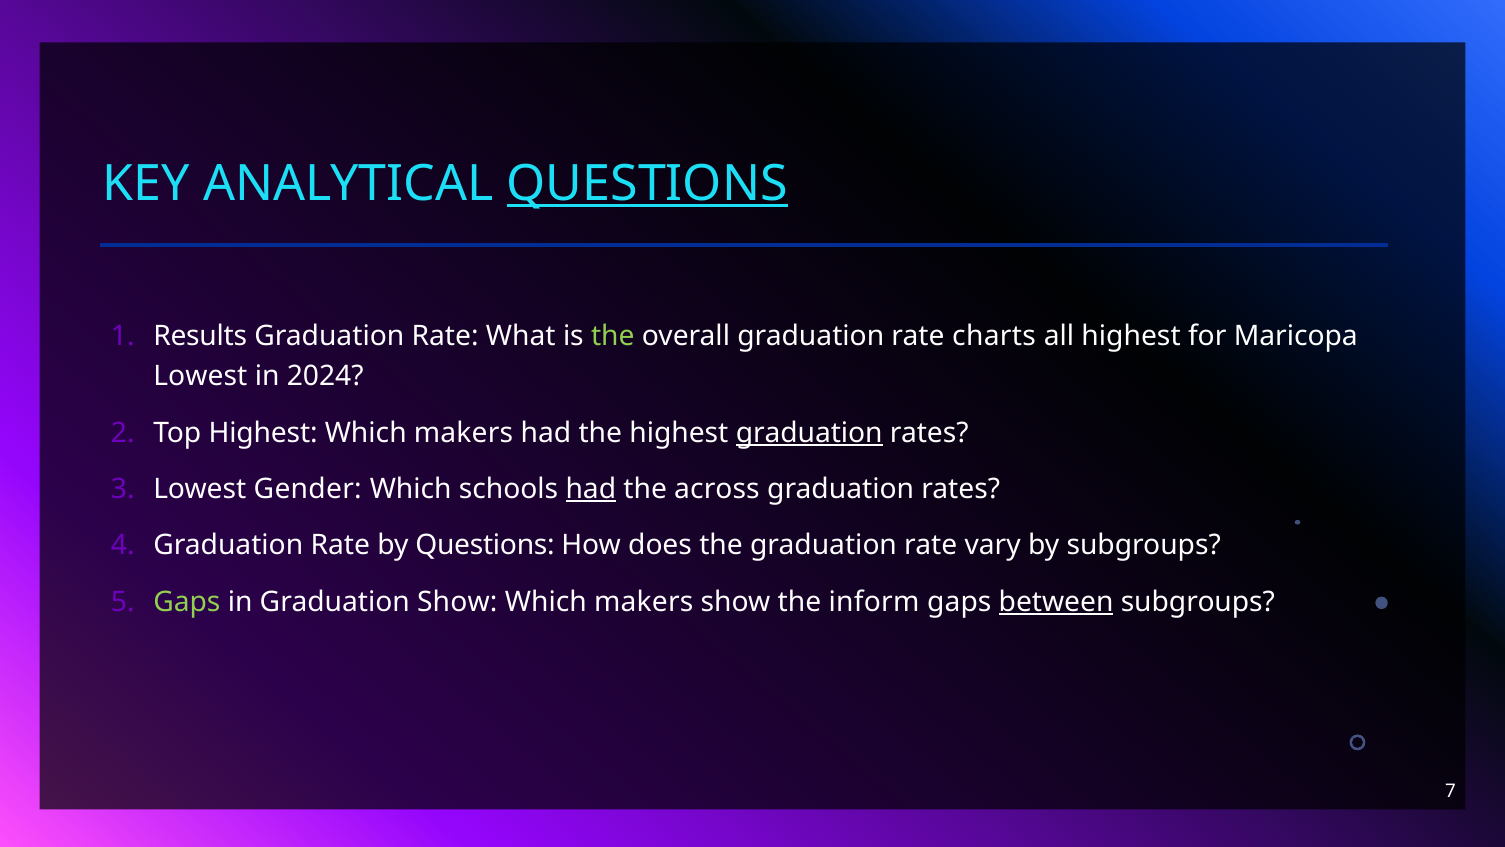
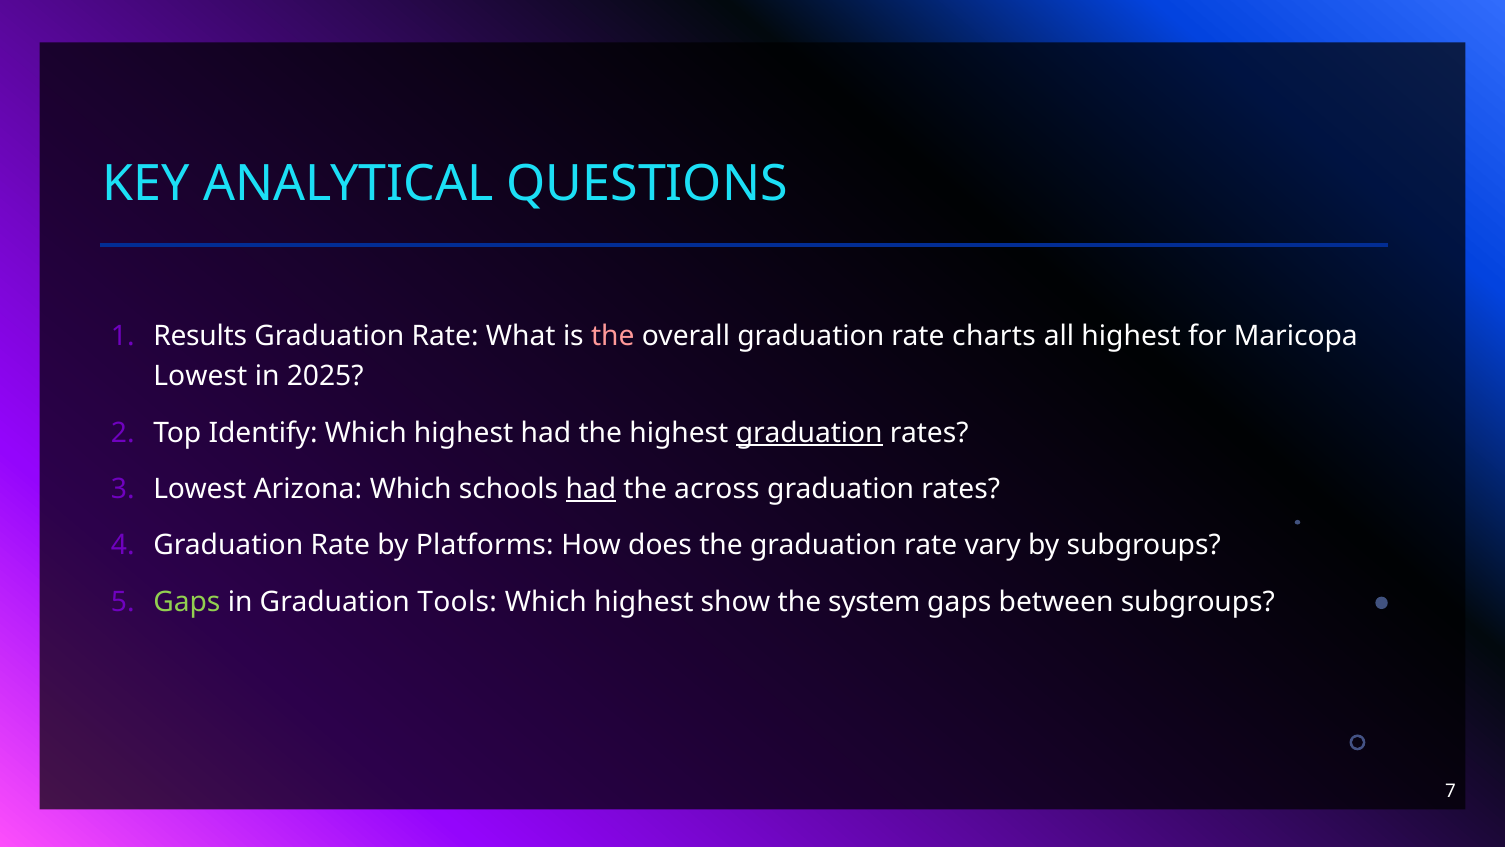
QUESTIONS underline: present -> none (647, 184)
the colour: light green -> pink (613, 336)
2024: 2024 -> 2025 (325, 376)
Top Highest: Highest -> Identify (263, 433)
makers: makers -> highest (464, 433)
Gender: Gender -> Arizona (308, 489)
by Questions: Questions -> Platforms (485, 545)
Graduation Show: Show -> Tools (457, 601)
makers: makers -> highest (644, 601)
inform: inform -> system (874, 601)
between underline: present -> none (1056, 601)
